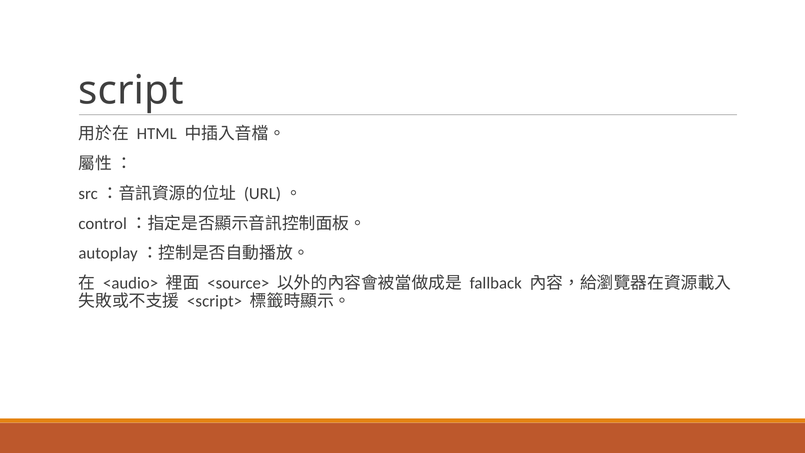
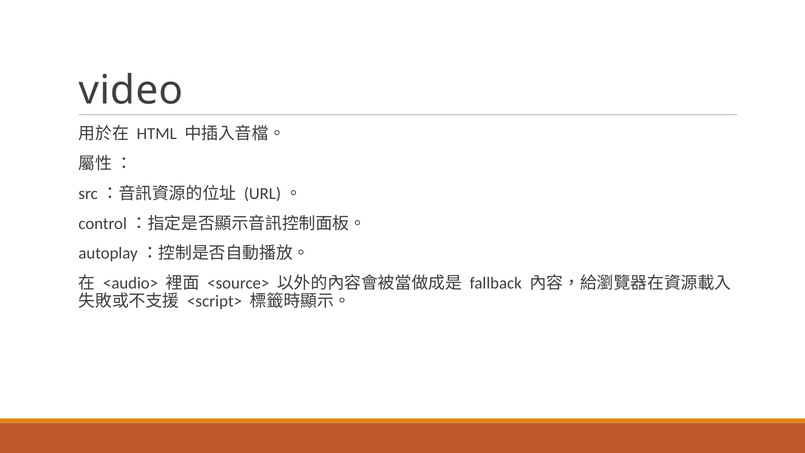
script: script -> video (131, 90)
